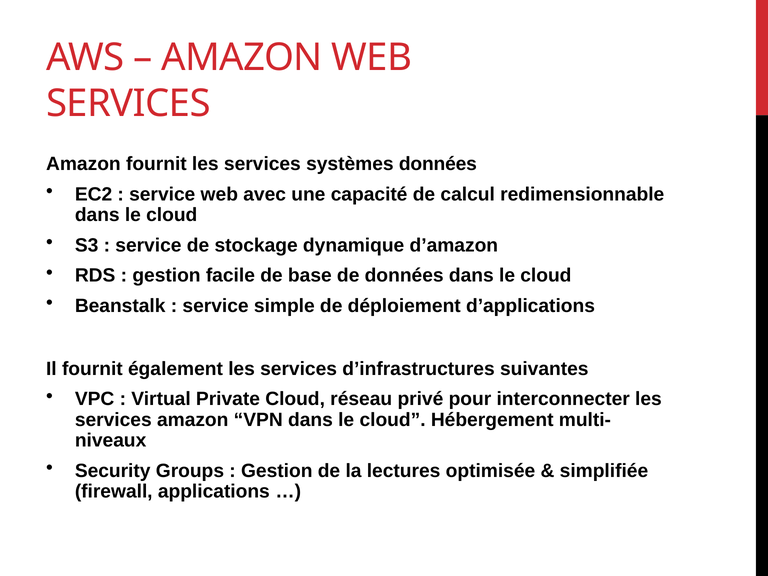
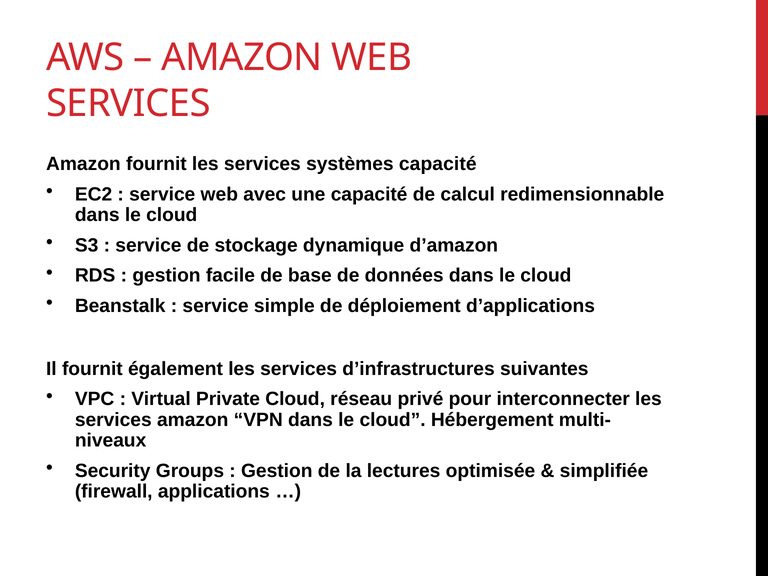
systèmes données: données -> capacité (438, 164)
